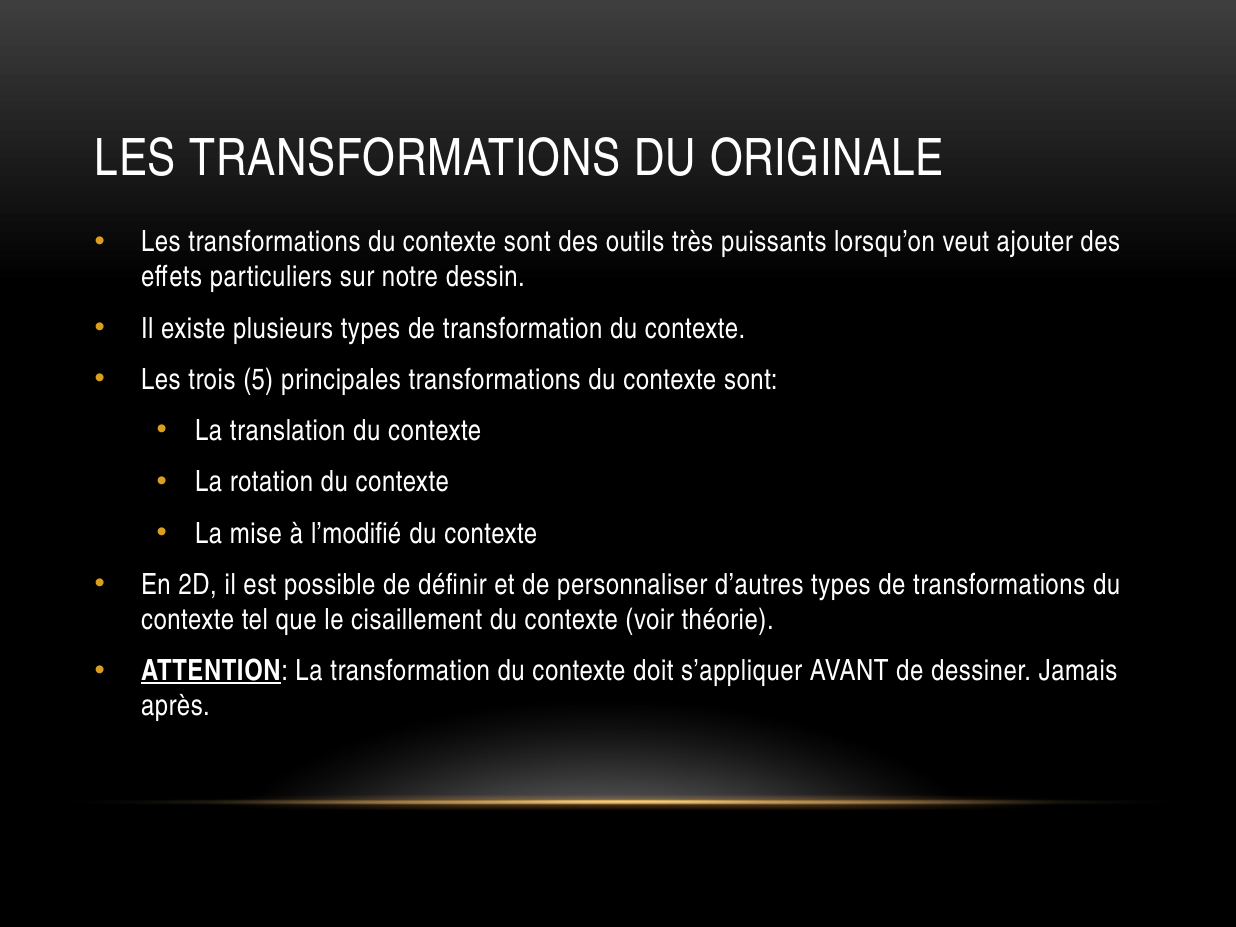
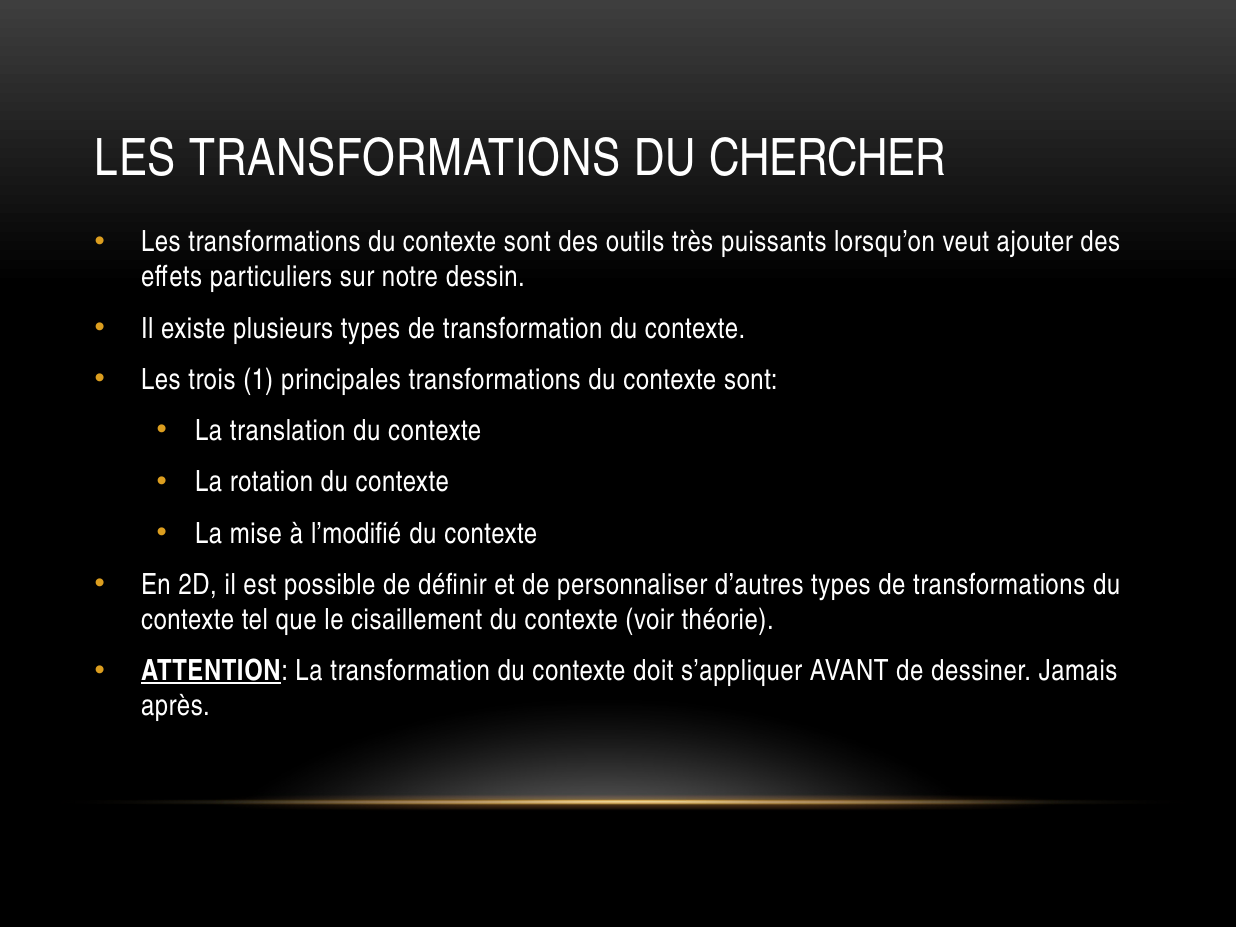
ORIGINALE: ORIGINALE -> CHERCHER (828, 158)
5: 5 -> 1 (258, 380)
